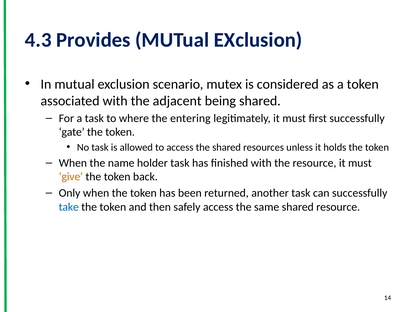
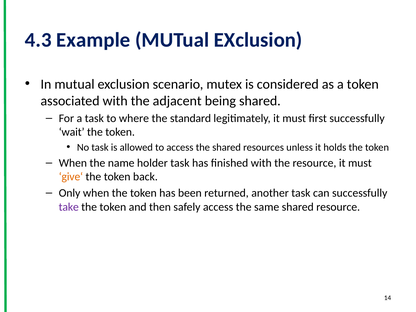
Provides: Provides -> Example (93, 40)
entering: entering -> standard (190, 118)
gate: gate -> wait (72, 132)
take colour: blue -> purple (69, 207)
